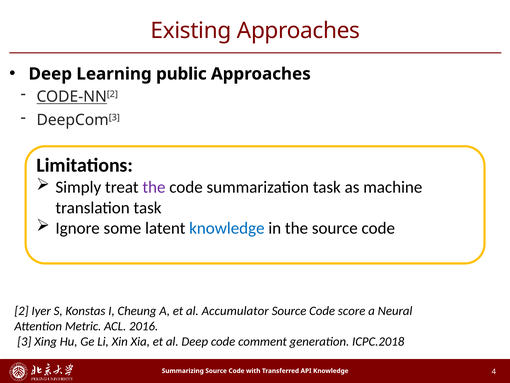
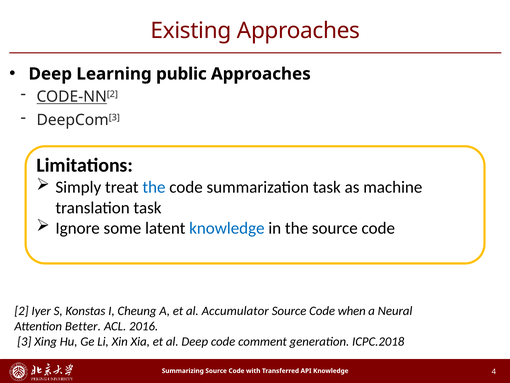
the colour: purple -> blue (154, 187)
score: score -> when (352, 311)
Metric: Metric -> Better (83, 326)
